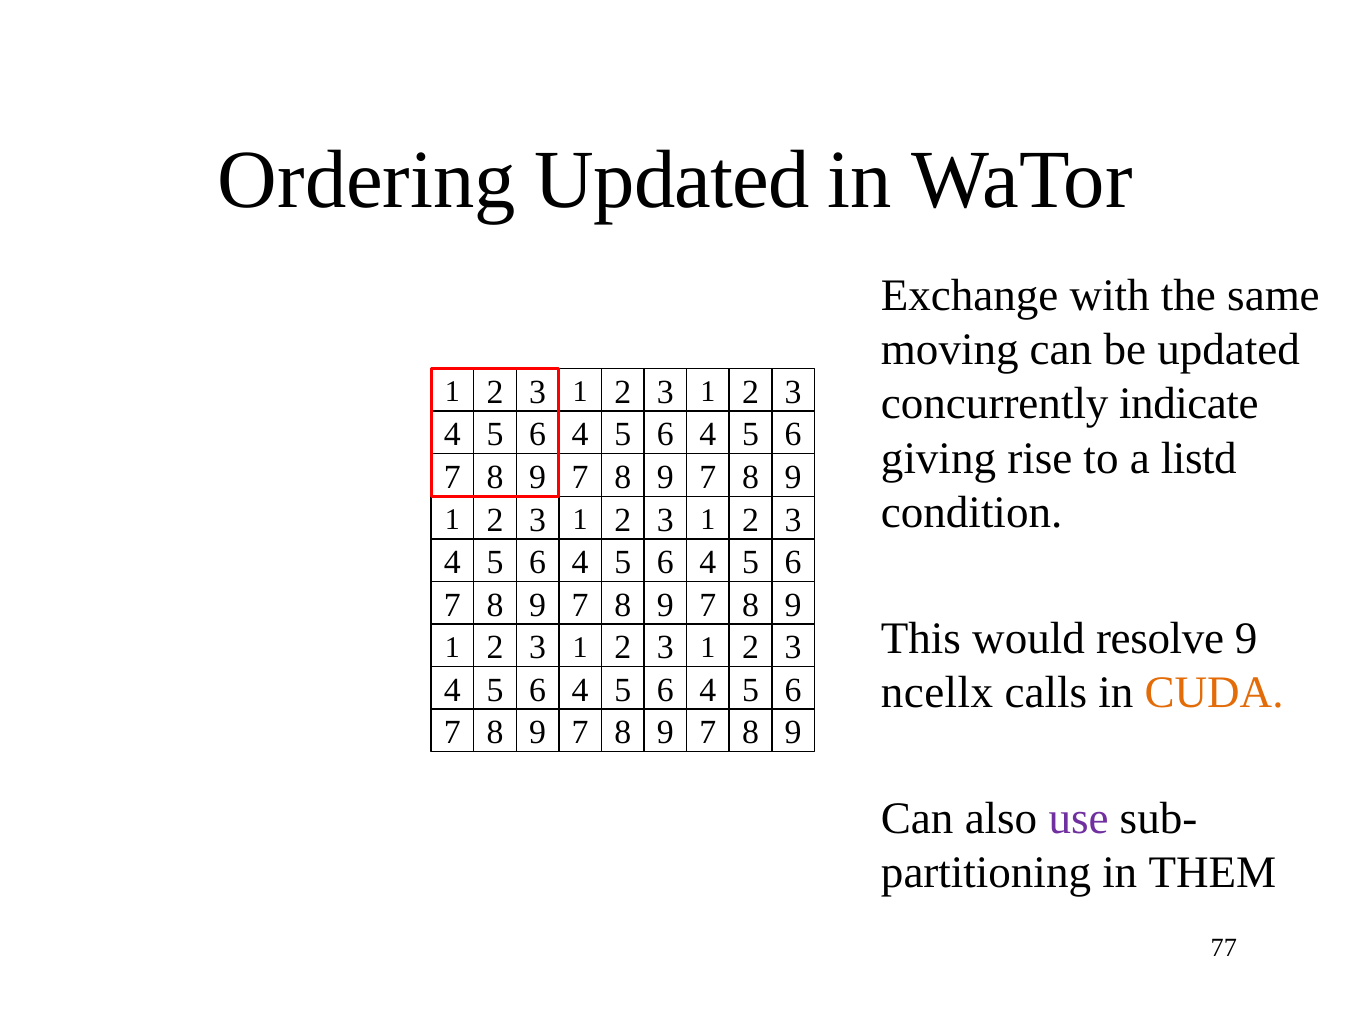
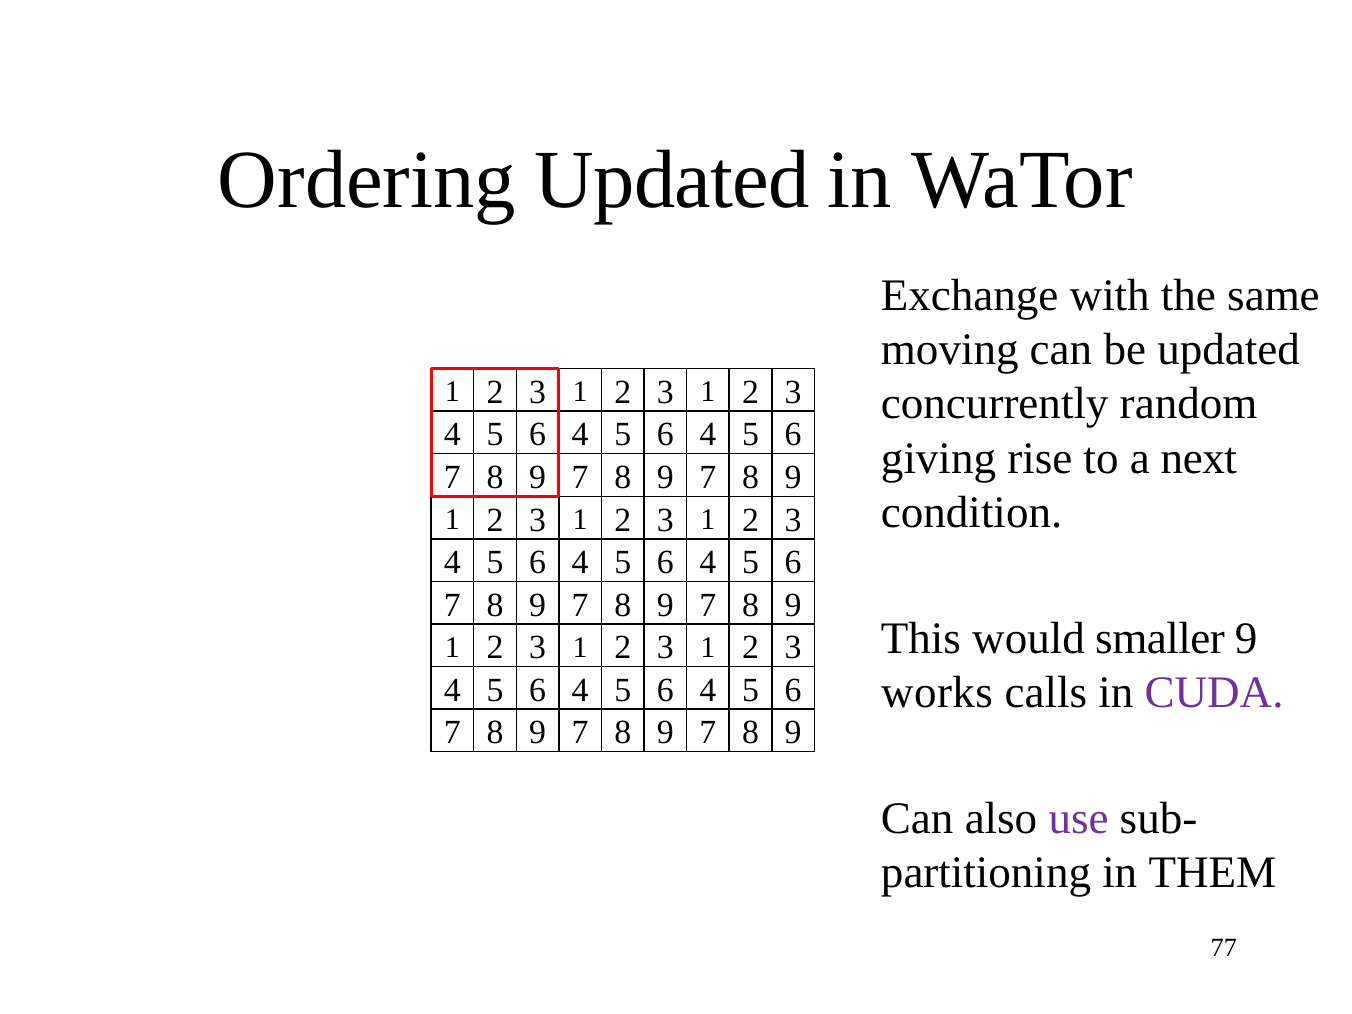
indicate: indicate -> random (1189, 404)
listd: listd -> next (1199, 458)
resolve: resolve -> smaller (1160, 638)
ncellx: ncellx -> works (937, 692)
CUDA colour: orange -> purple (1214, 692)
